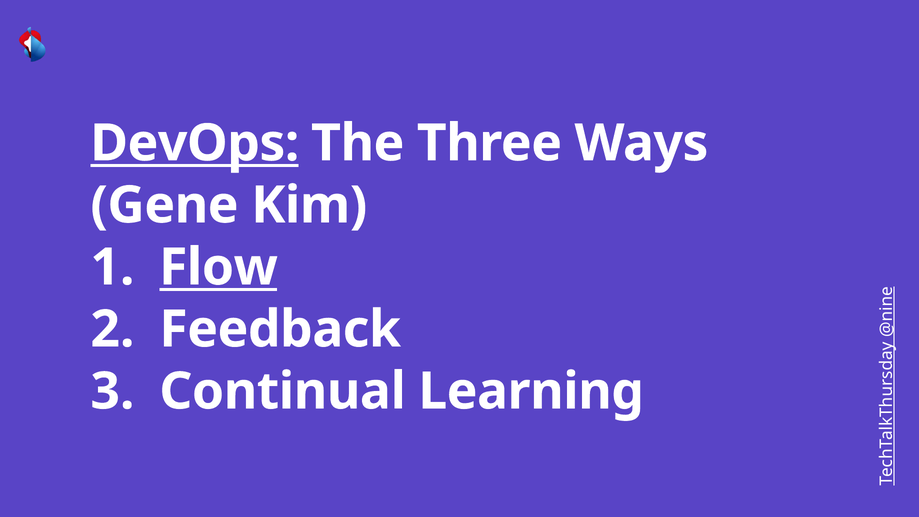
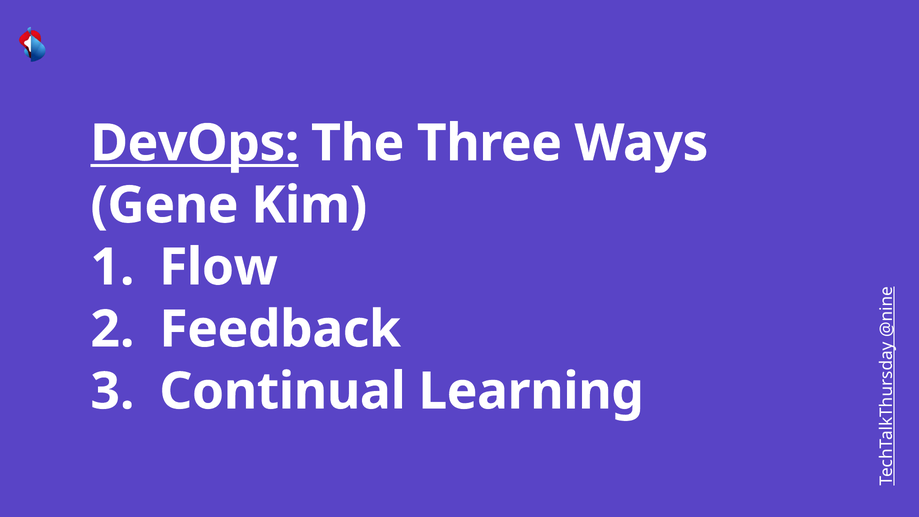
Flow underline: present -> none (218, 267)
